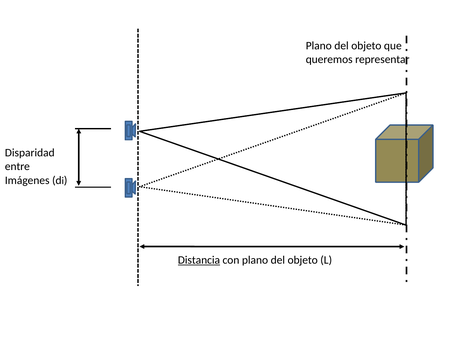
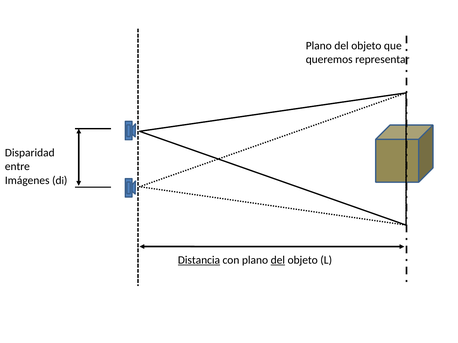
del underline: none -> present (278, 260)
